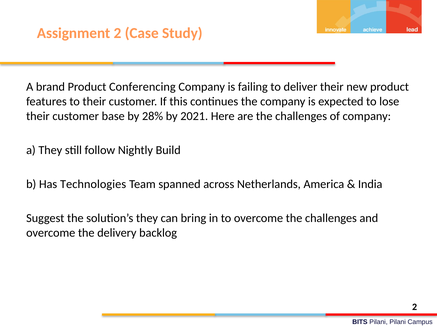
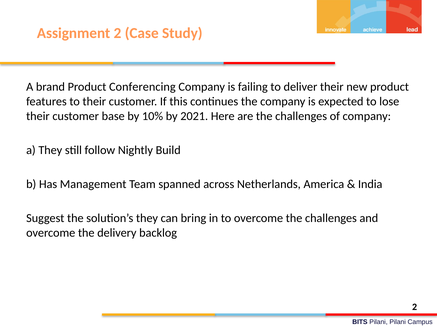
28%: 28% -> 10% (153, 116)
Technologies: Technologies -> Management (93, 184)
